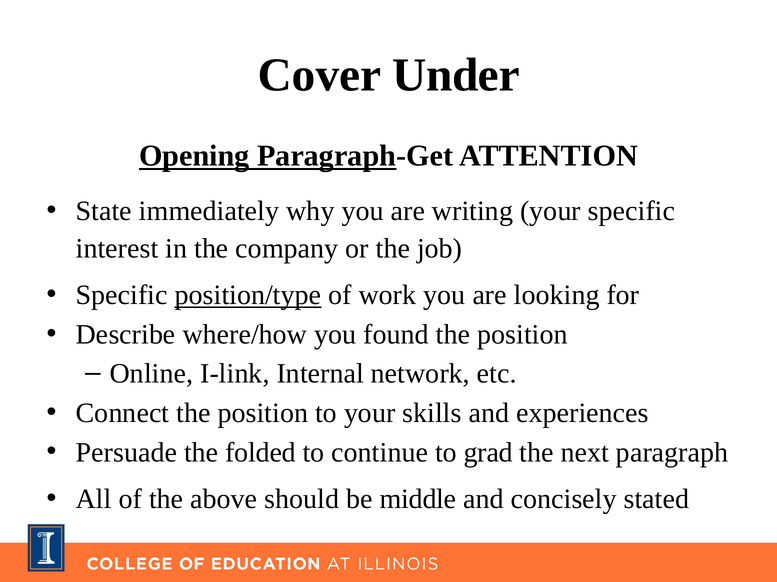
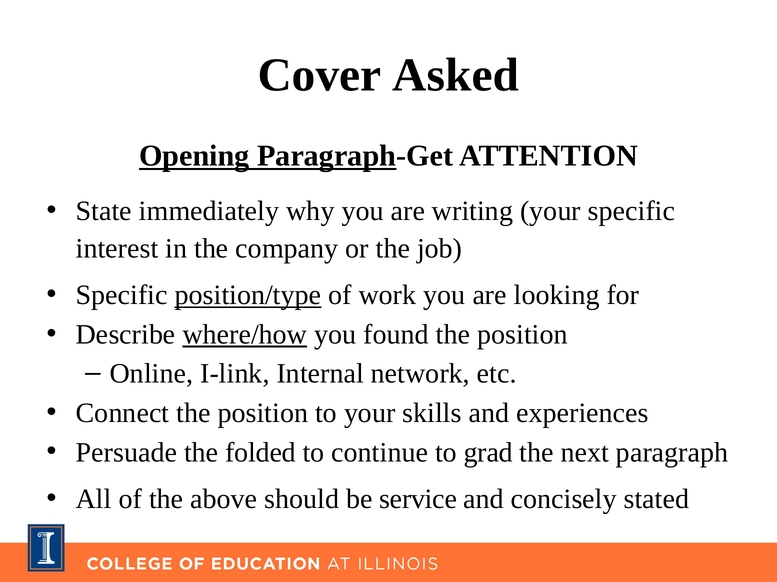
Under: Under -> Asked (456, 75)
where/how underline: none -> present (245, 335)
middle: middle -> service (418, 500)
